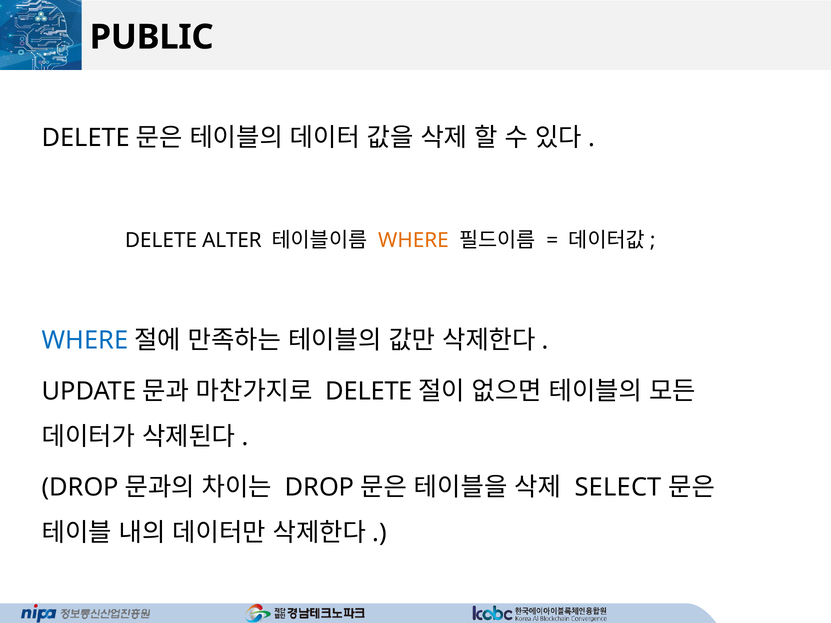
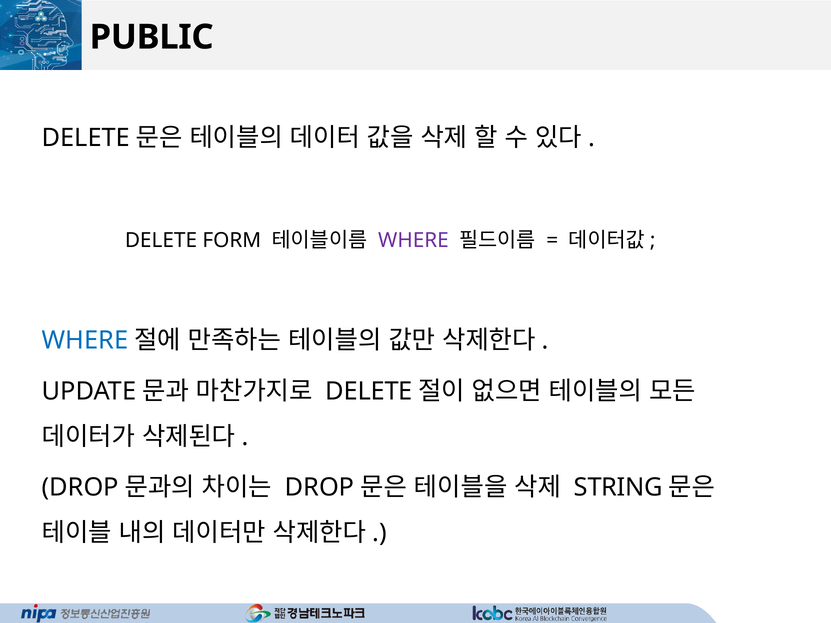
ALTER: ALTER -> FORM (232, 241)
WHERE colour: orange -> purple (413, 241)
SELECT: SELECT -> STRING (618, 488)
